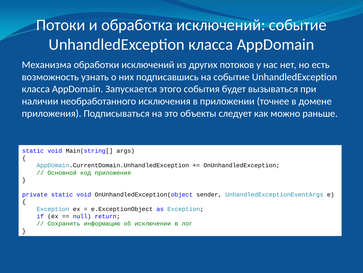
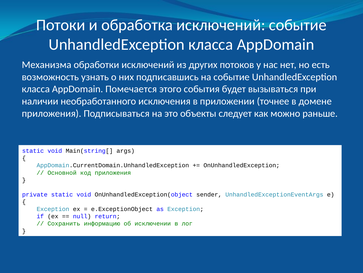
Запускается: Запускается -> Помечается (131, 89)
